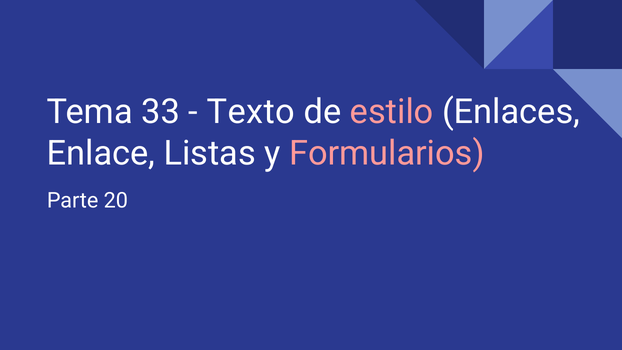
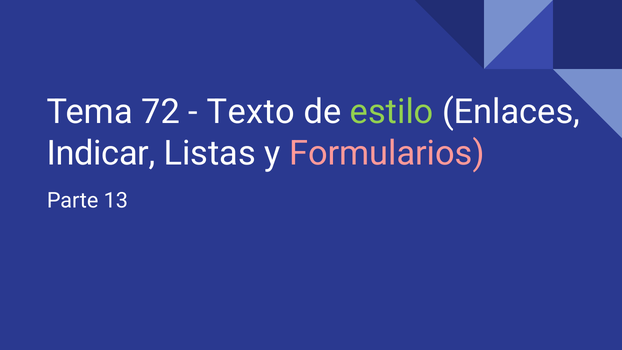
33: 33 -> 72 (161, 112)
estilo colour: pink -> light green (392, 112)
Enlace: Enlace -> Indicar (101, 153)
20: 20 -> 13 (116, 200)
